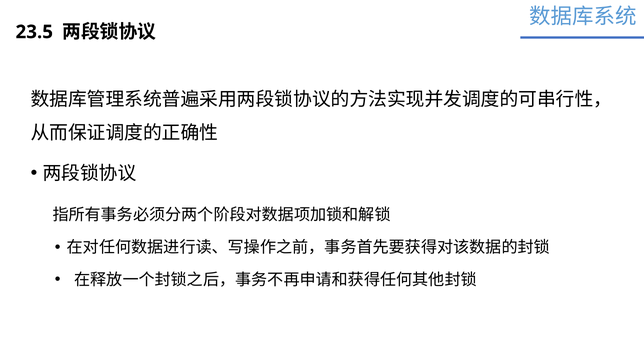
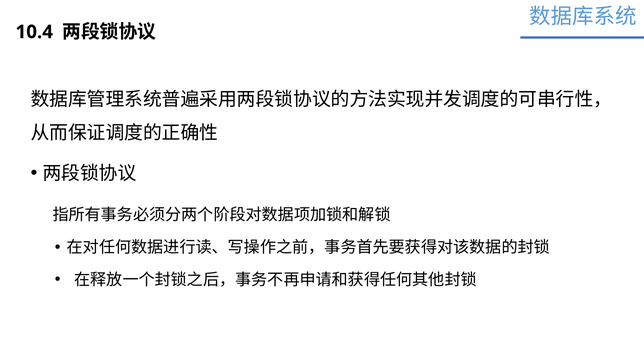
23.5: 23.5 -> 10.4 (34, 32)
